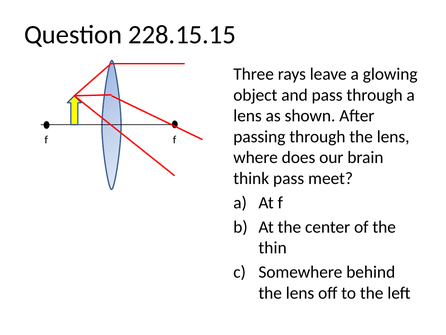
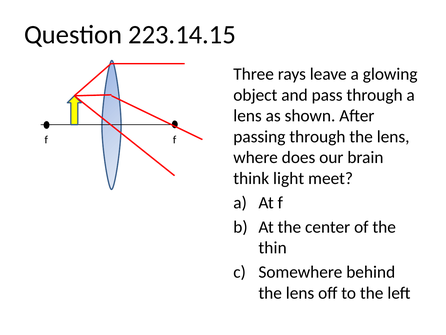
228.15.15: 228.15.15 -> 223.14.15 (182, 35)
think pass: pass -> light (289, 178)
